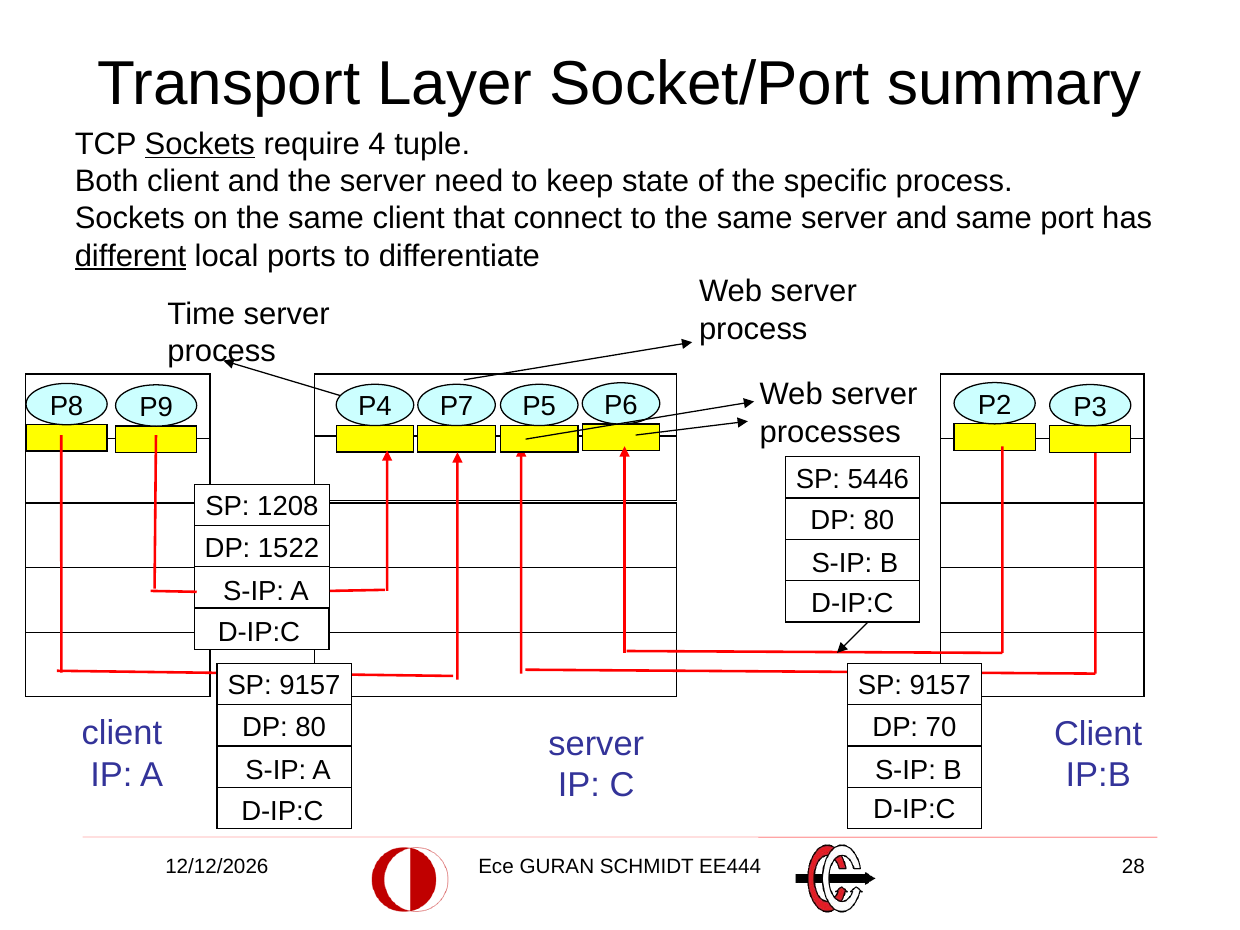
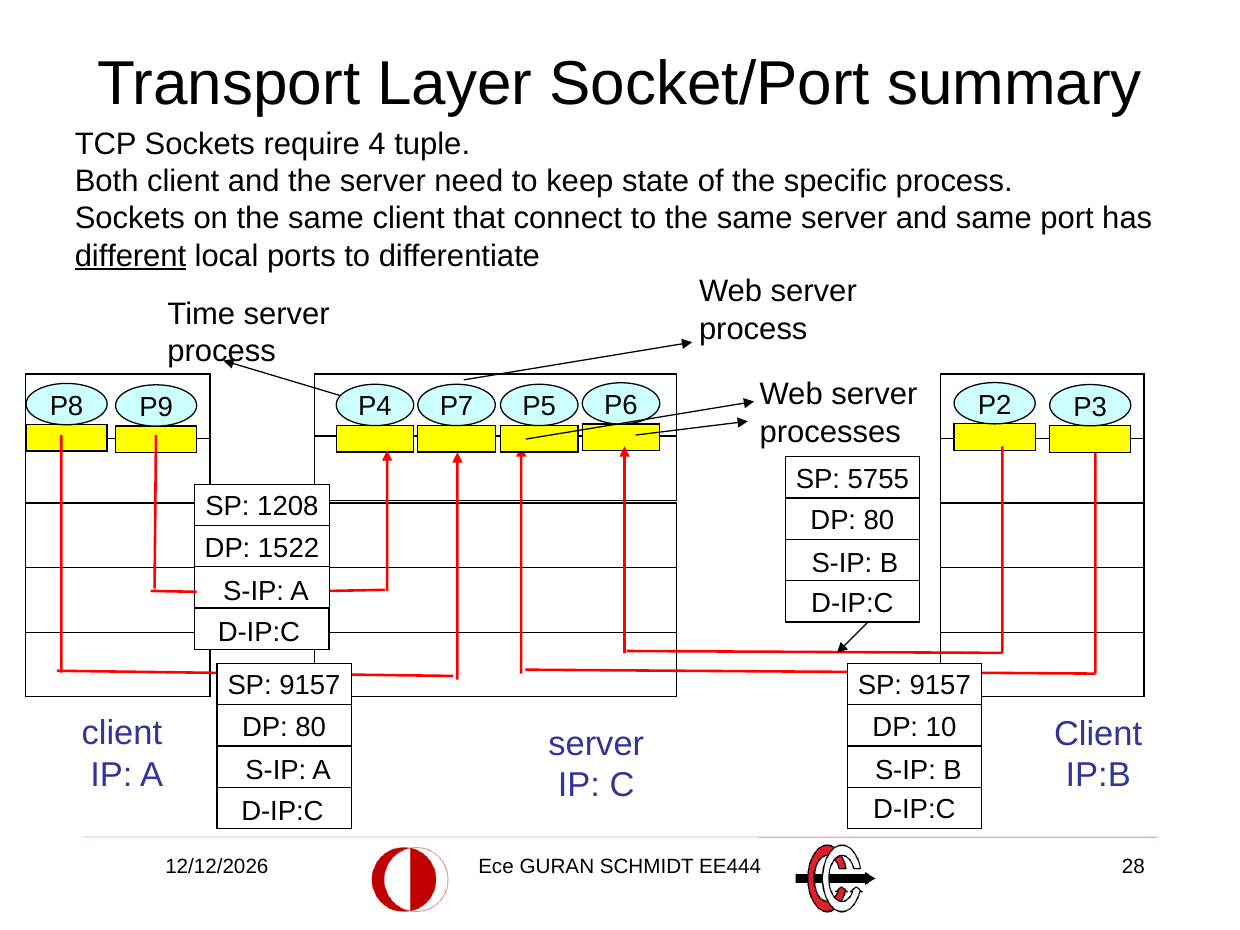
Sockets underline: present -> none (200, 144)
5446: 5446 -> 5755 (878, 479)
70: 70 -> 10 (941, 727)
